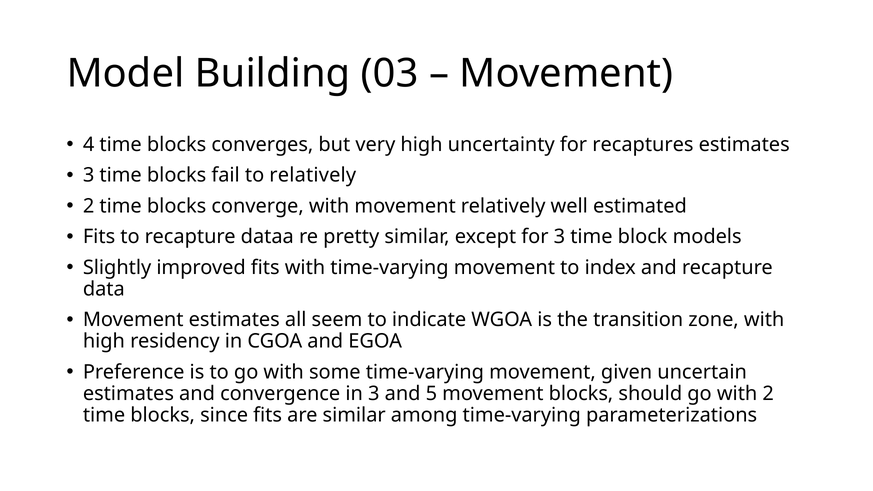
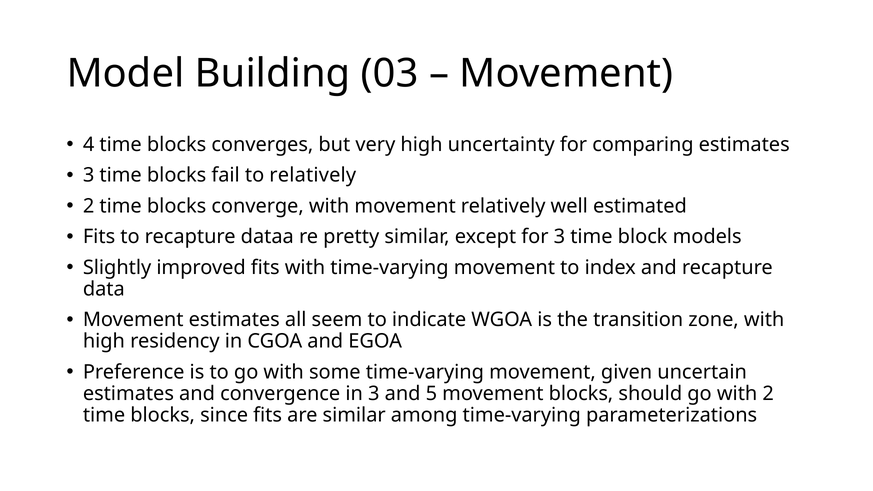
recaptures: recaptures -> comparing (643, 145)
